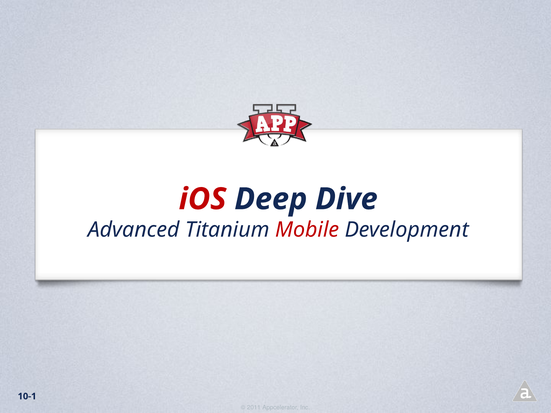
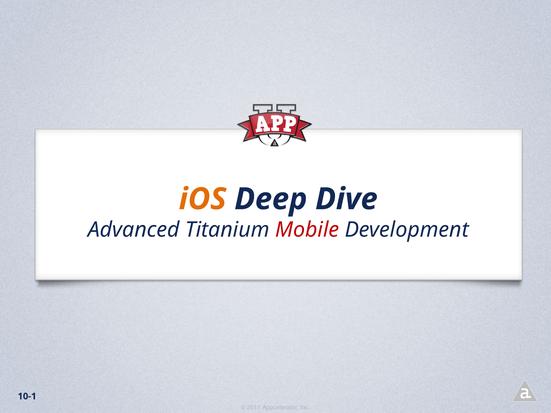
iOS colour: red -> orange (203, 199)
